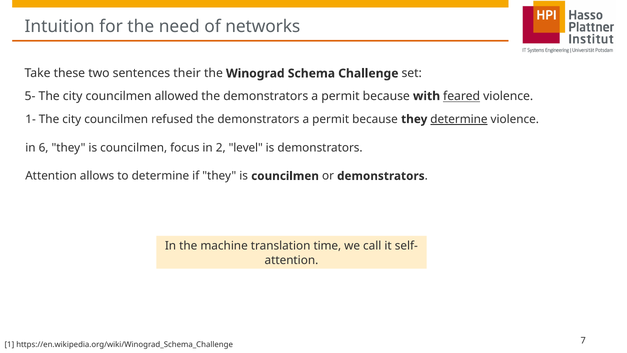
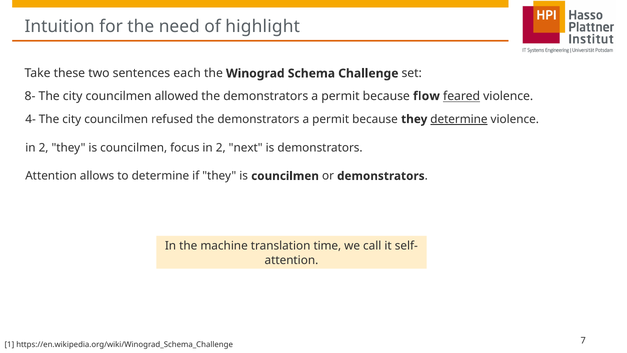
networks: networks -> highlight (263, 26)
their: their -> each (187, 73)
5-: 5- -> 8- (30, 96)
with: with -> flow (426, 96)
1-: 1- -> 4- (31, 119)
6: 6 -> 2 (44, 148)
level: level -> next (246, 148)
